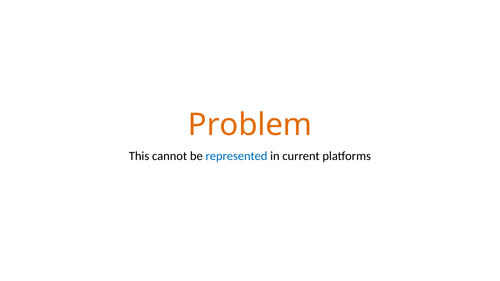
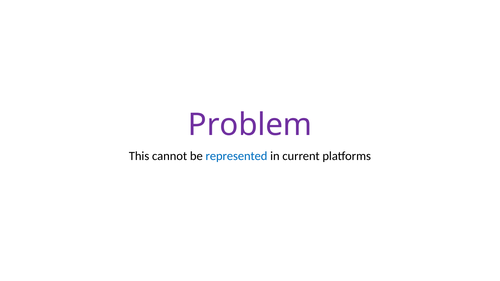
Problem colour: orange -> purple (250, 125)
